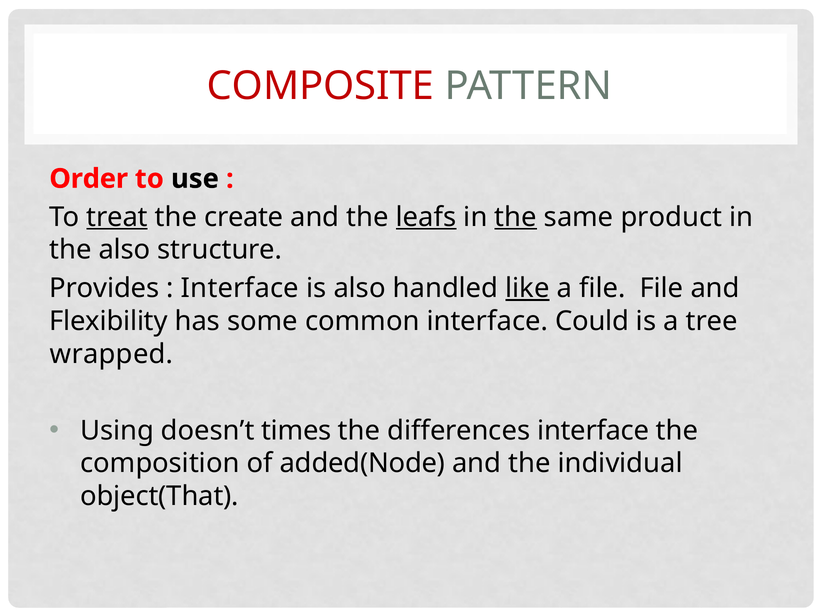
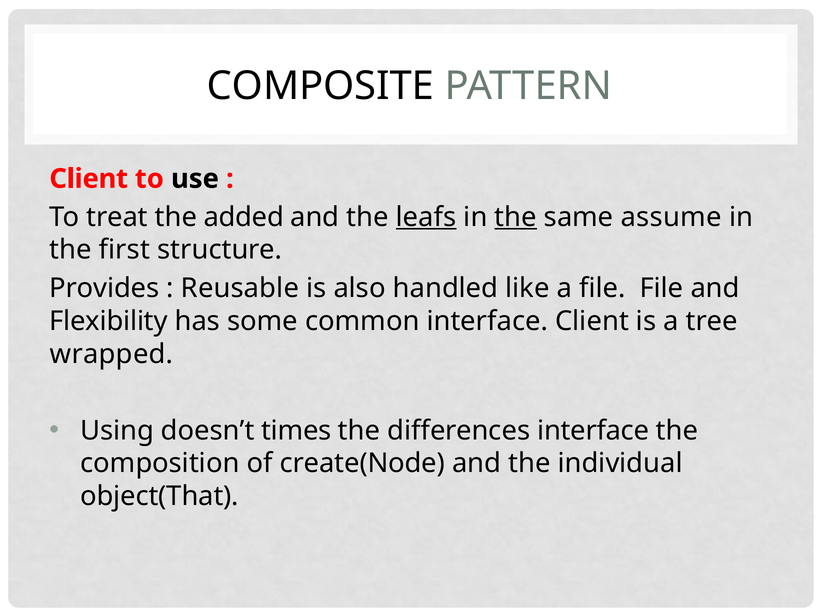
COMPOSITE colour: red -> black (320, 86)
Order: Order -> Client (89, 179)
treat underline: present -> none (117, 217)
create: create -> added (244, 217)
product: product -> assume (671, 217)
the also: also -> first (124, 250)
Interface: Interface -> Reusable (240, 288)
like underline: present -> none (527, 288)
interface Could: Could -> Client (592, 321)
added(Node: added(Node -> create(Node (362, 464)
